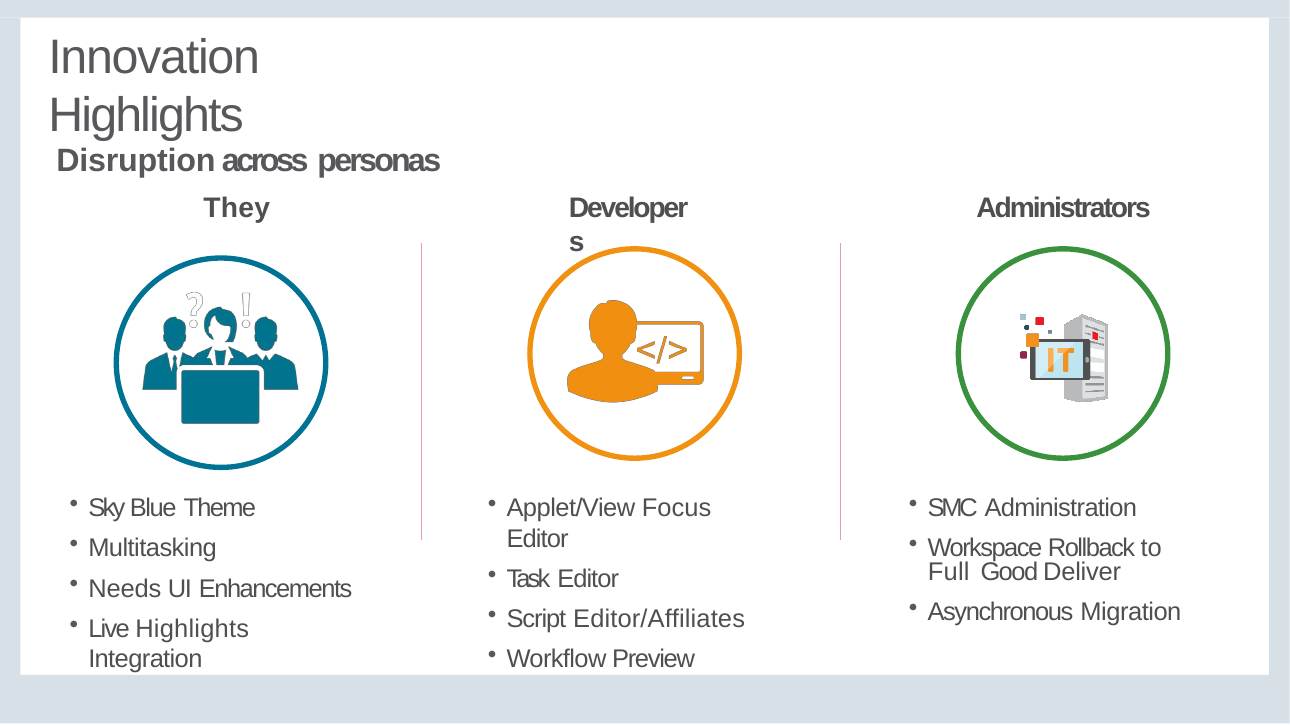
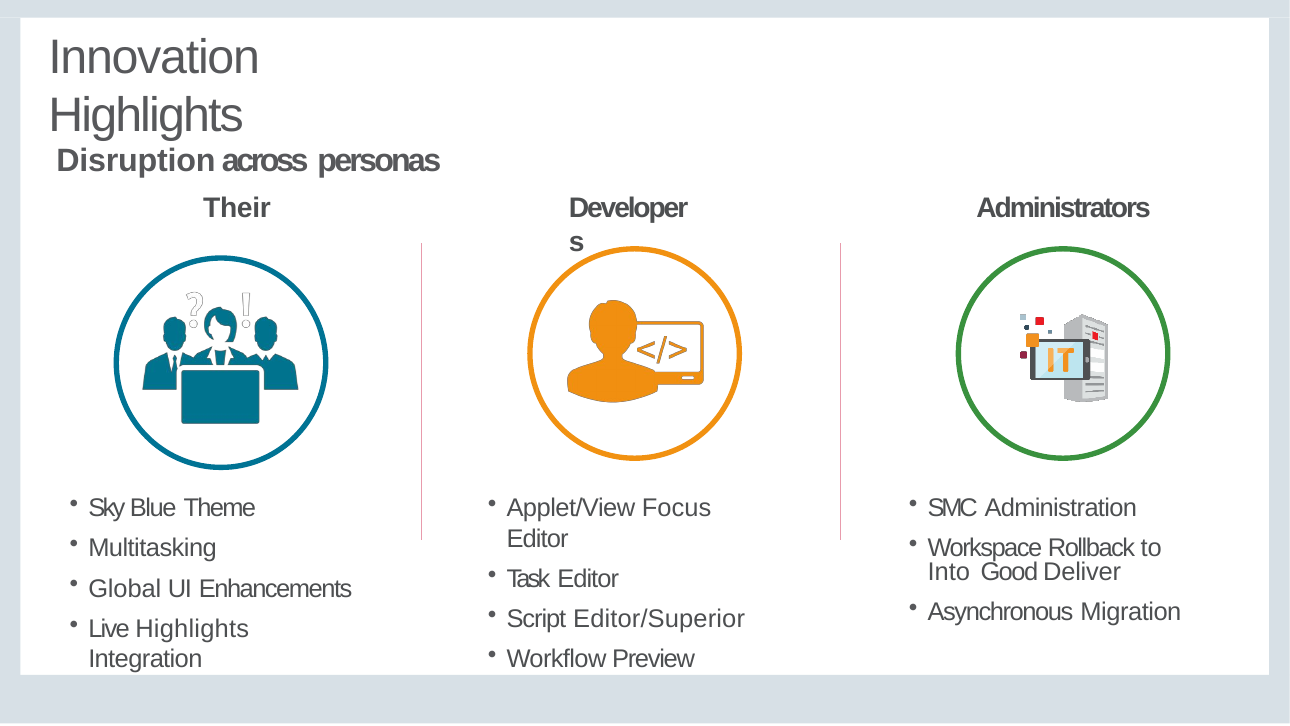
They: They -> Their (237, 209)
Full: Full -> Into (949, 572)
Needs: Needs -> Global (125, 588)
Editor/Affiliates: Editor/Affiliates -> Editor/Superior (659, 619)
